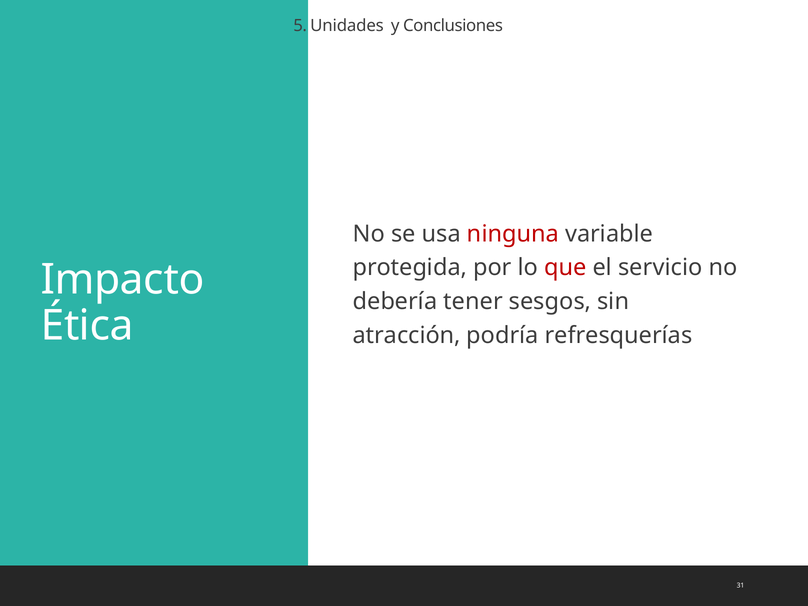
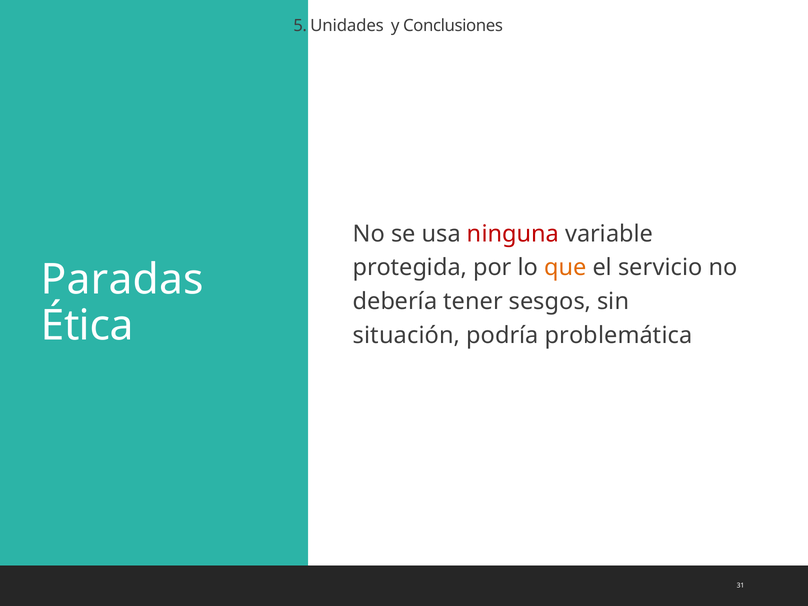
que colour: red -> orange (565, 268)
Impacto: Impacto -> Paradas (122, 280)
atracción: atracción -> situación (407, 335)
refresquerías: refresquerías -> problemática (619, 335)
